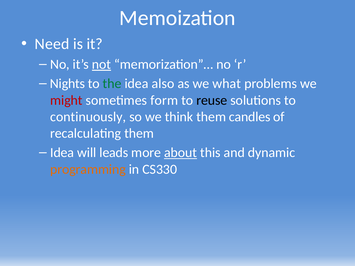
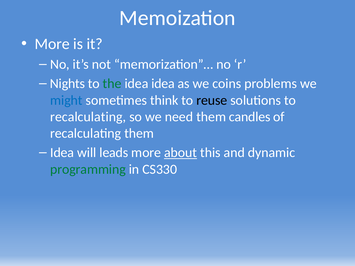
Need: Need -> More (52, 44)
not underline: present -> none (102, 64)
idea also: also -> idea (163, 84)
what: what -> coins (227, 84)
might colour: red -> blue (66, 100)
form: form -> think (164, 100)
continuously: continuously -> recalculating (88, 117)
think: think -> need (179, 117)
programming colour: orange -> green (88, 169)
